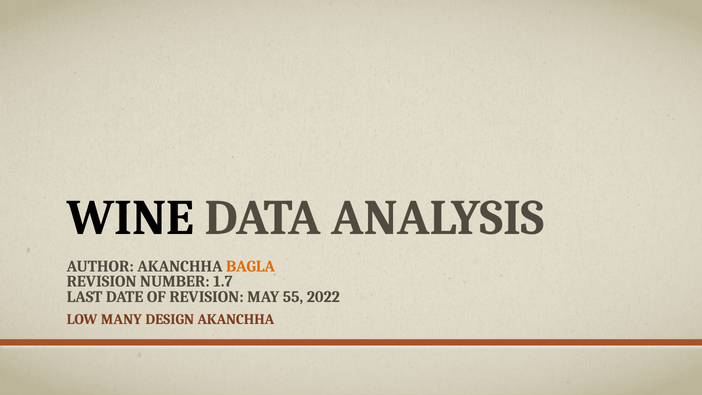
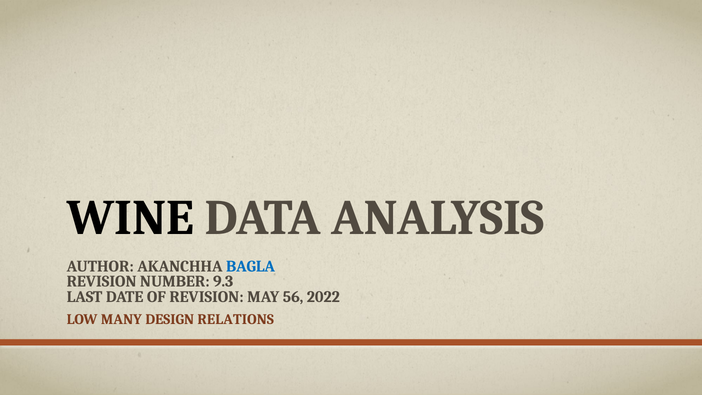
BAGLA colour: orange -> blue (251, 266)
1.7: 1.7 -> 9.3 (223, 282)
55: 55 -> 56 (293, 297)
DESIGN AKANCHHA: AKANCHHA -> RELATIONS (236, 319)
